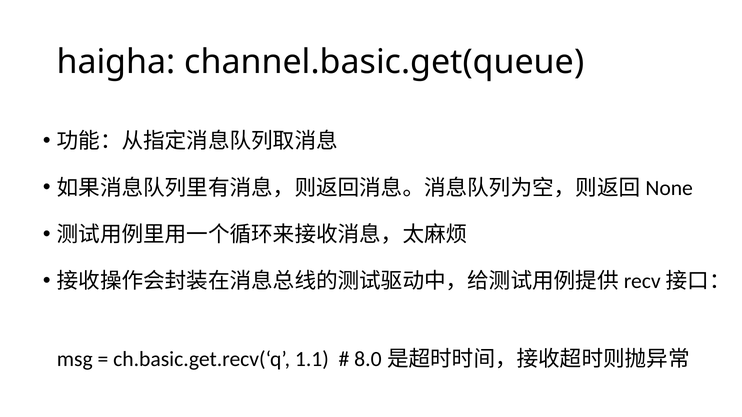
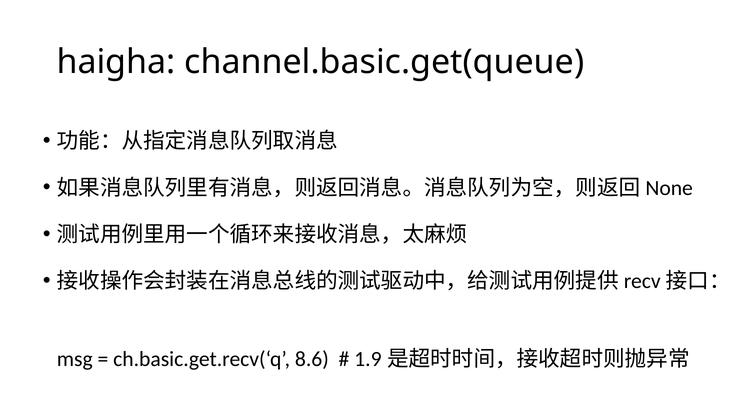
1.1: 1.1 -> 8.6 (312, 359)
8.0: 8.0 -> 1.9 (368, 359)
